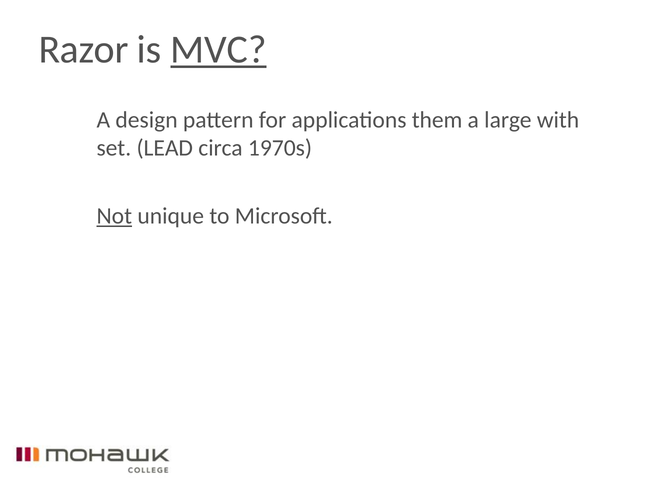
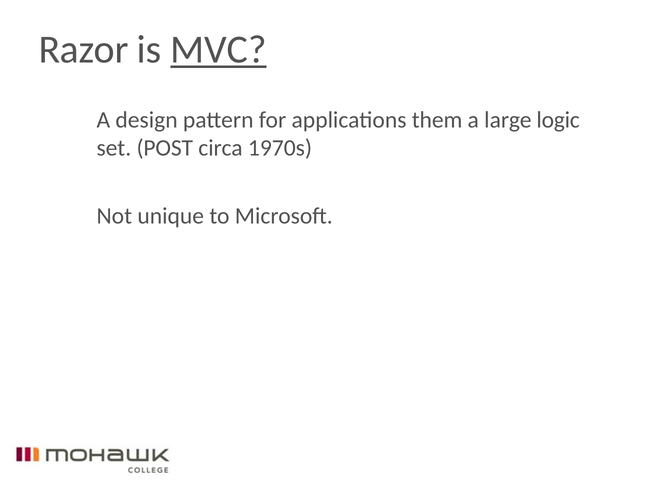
with: with -> logic (558, 120)
LEAD: LEAD -> POST (165, 148)
Not underline: present -> none (114, 217)
